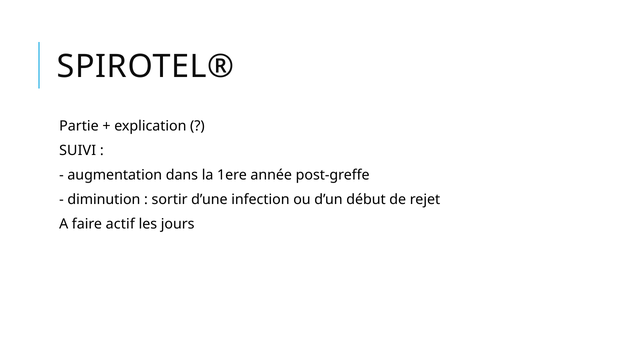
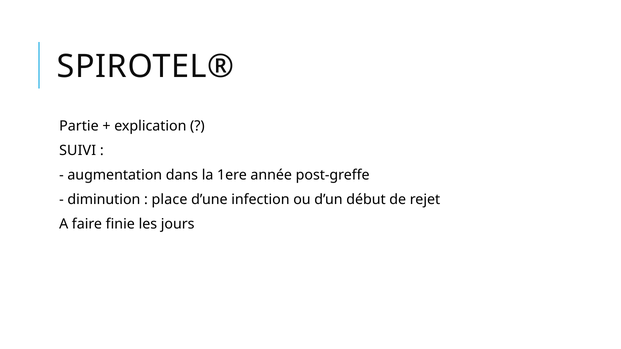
sortir: sortir -> place (170, 200)
actif: actif -> finie (120, 224)
